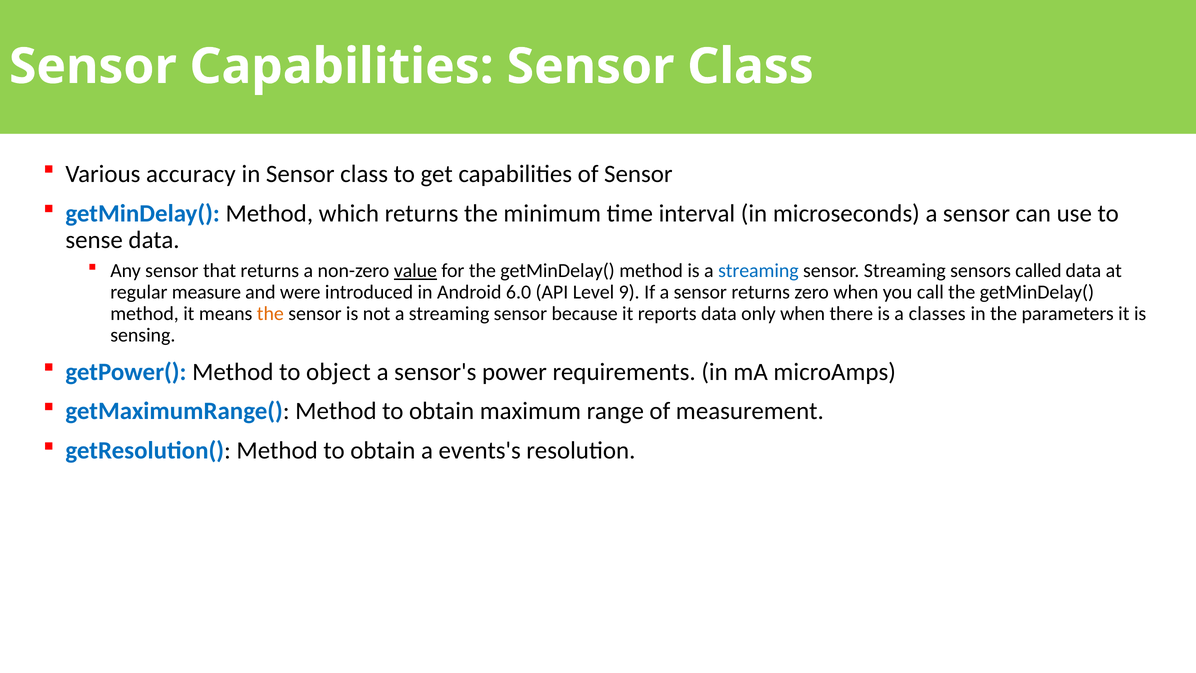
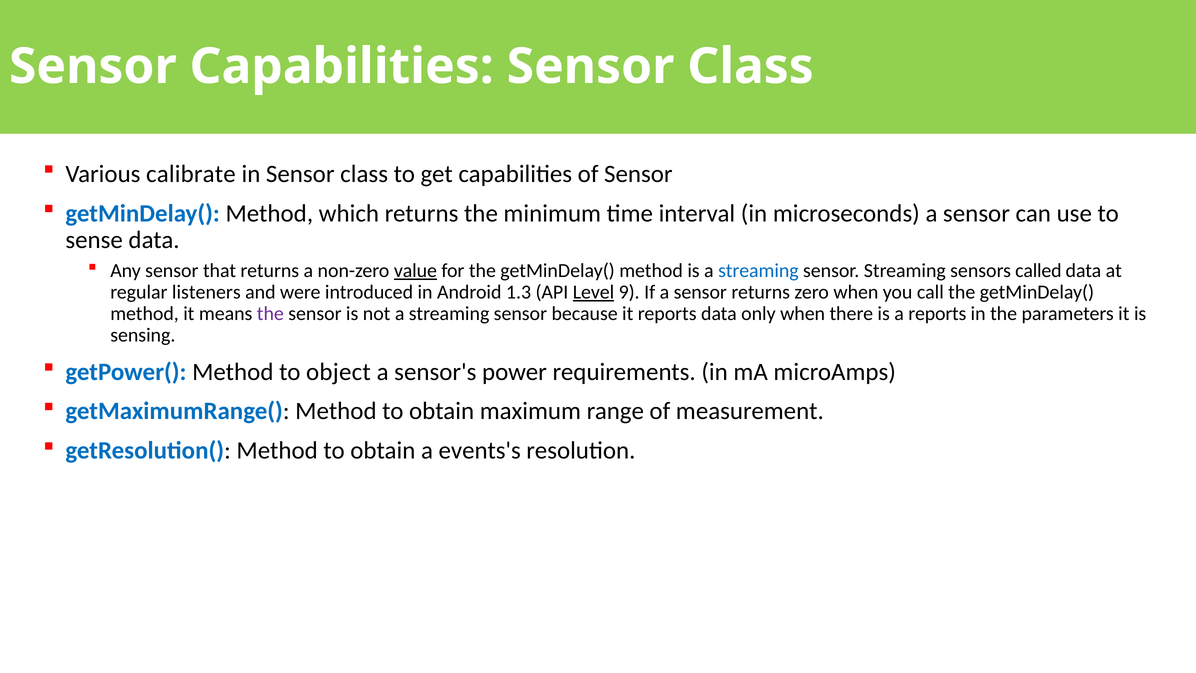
accuracy: accuracy -> calibrate (191, 174)
measure: measure -> listeners (206, 292)
6.0: 6.0 -> 1.3 (519, 292)
Level underline: none -> present (594, 292)
the colour: orange -> purple (270, 314)
a classes: classes -> reports (937, 314)
